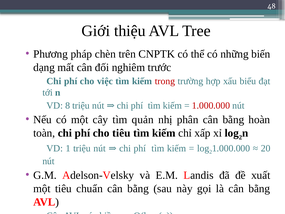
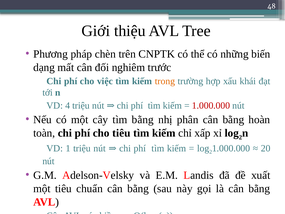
trong colour: red -> orange (165, 81)
biểu: biểu -> khái (248, 81)
8: 8 -> 4 (68, 105)
tìm quản: quản -> bằng (143, 120)
